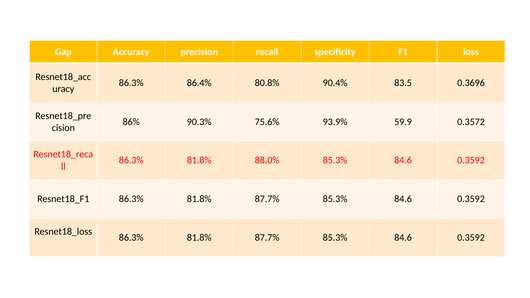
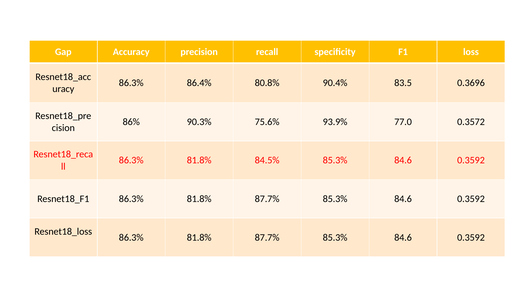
59.9: 59.9 -> 77.0 (403, 122)
88.0%: 88.0% -> 84.5% (267, 160)
